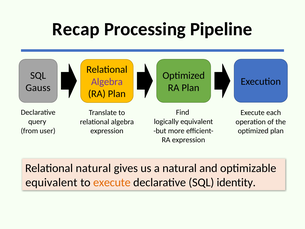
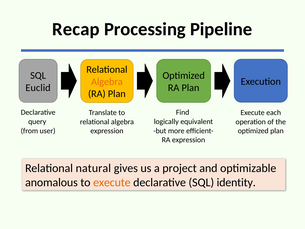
Algebra colour: purple -> orange (107, 82)
Gauss: Gauss -> Euclid (38, 88)
a natural: natural -> project (180, 168)
equivalent: equivalent -> anomalous (51, 182)
